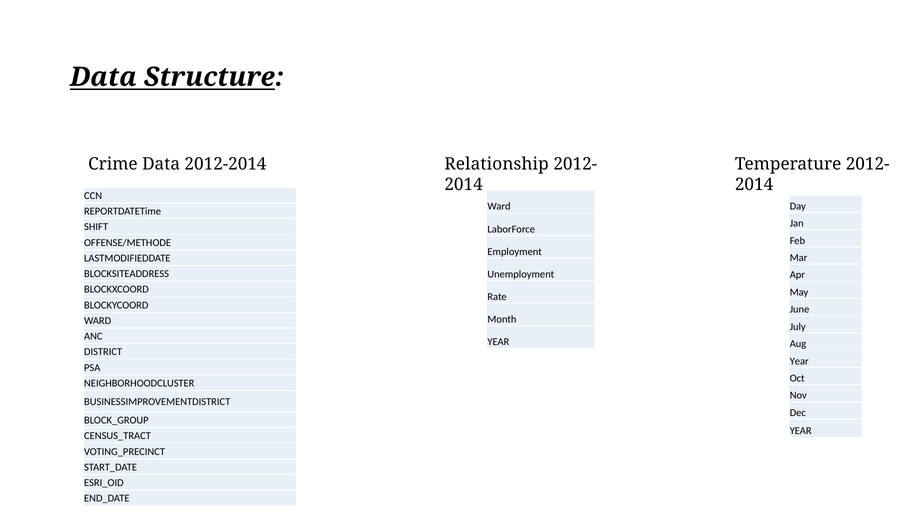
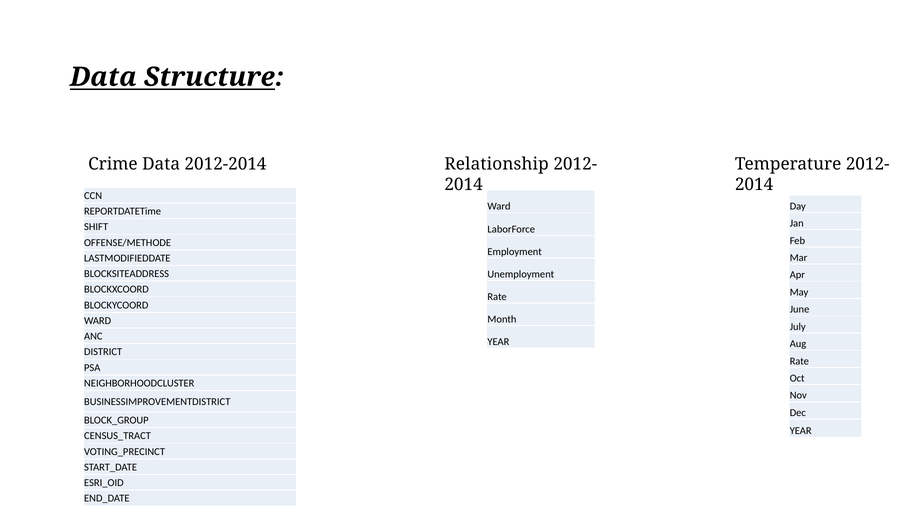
Year: Year -> Rate (799, 361)
